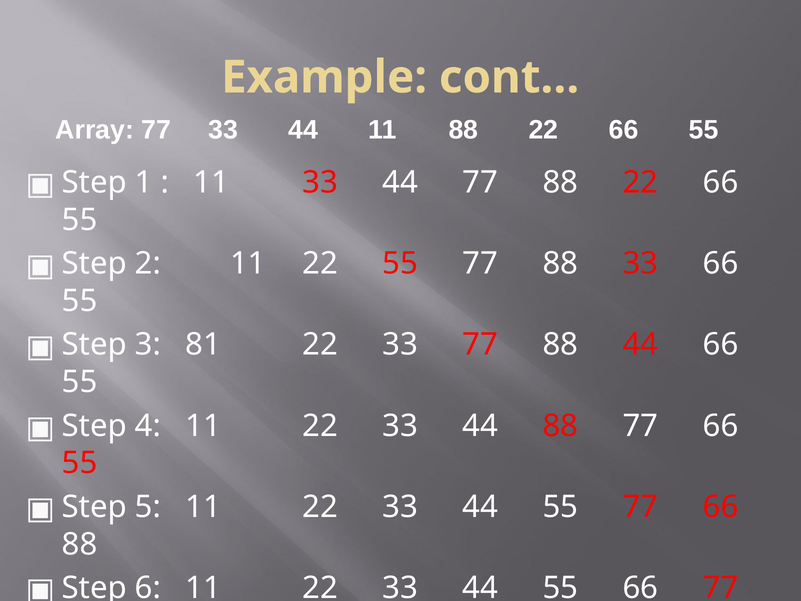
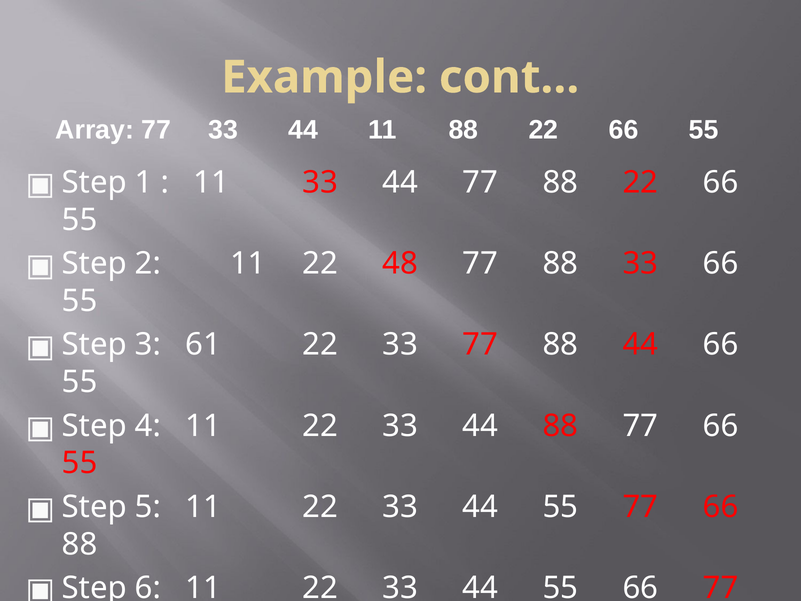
22 55: 55 -> 48 (400, 263)
81: 81 -> 61 (203, 345)
